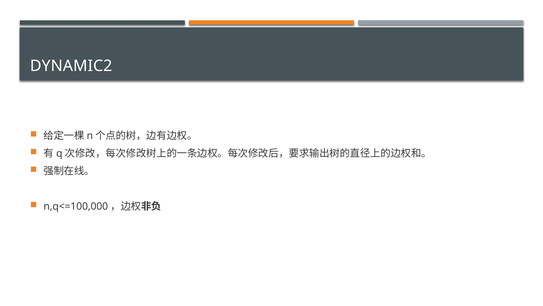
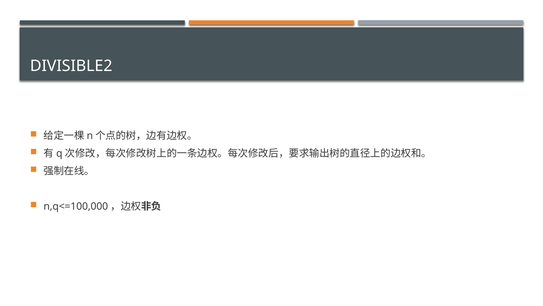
DYNAMIC2: DYNAMIC2 -> DIVISIBLE2 (71, 66)
